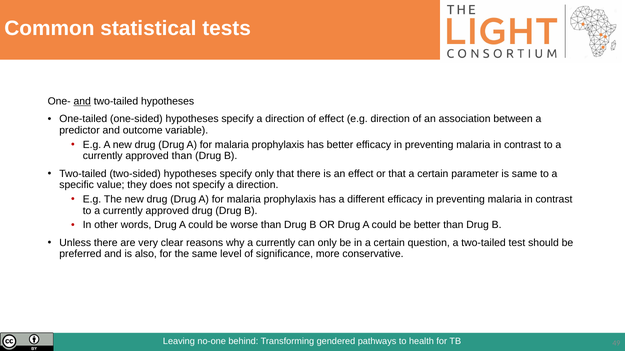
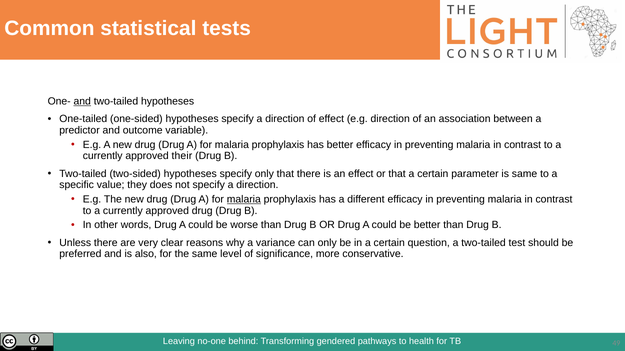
approved than: than -> their (182, 156)
malaria underline: none -> present (244, 200)
why a currently: currently -> variance (276, 243)
